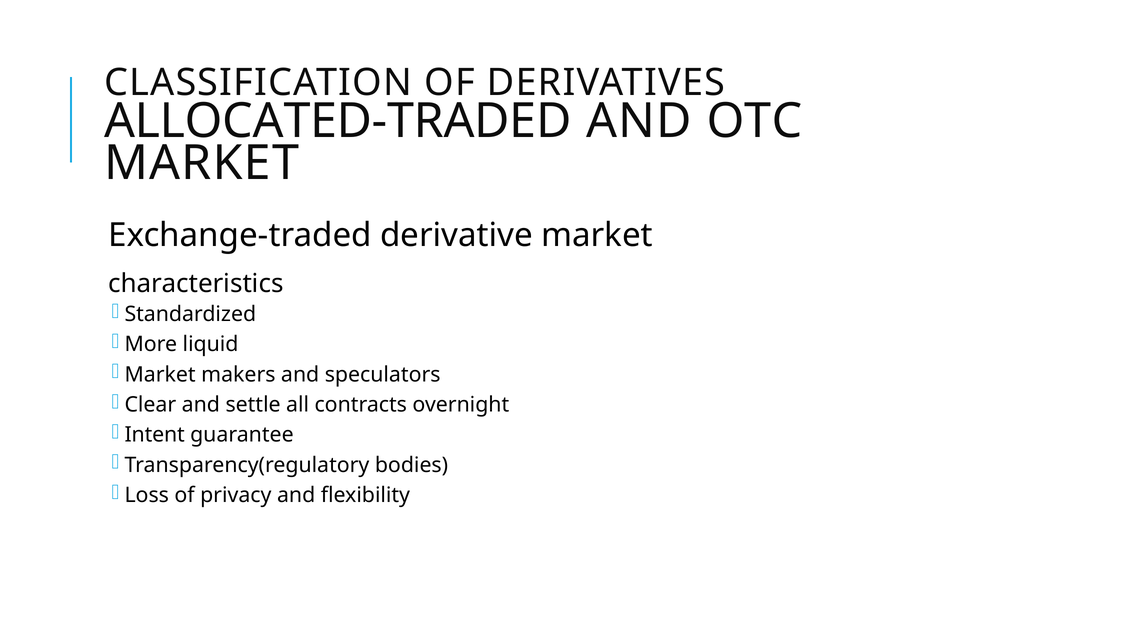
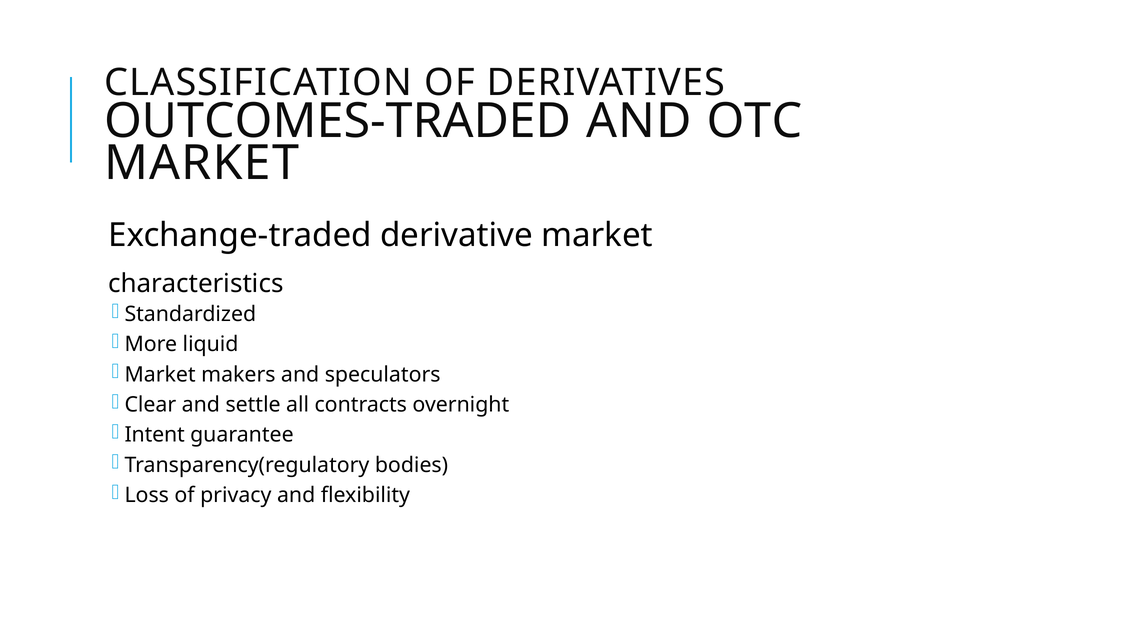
ALLOCATED-TRADED: ALLOCATED-TRADED -> OUTCOMES-TRADED (338, 121)
